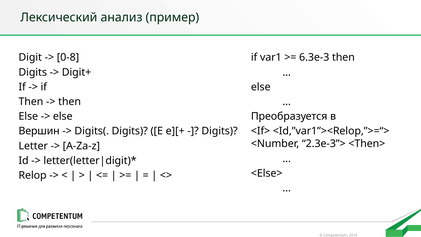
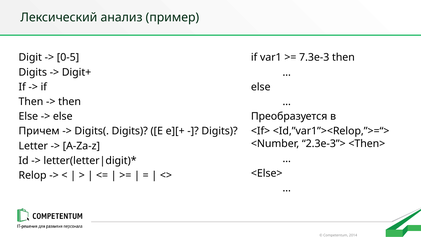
0-8: 0-8 -> 0-5 (68, 57)
6.3e-3: 6.3e-3 -> 7.3e-3 (314, 57)
Вершин: Вершин -> Причем (39, 131)
